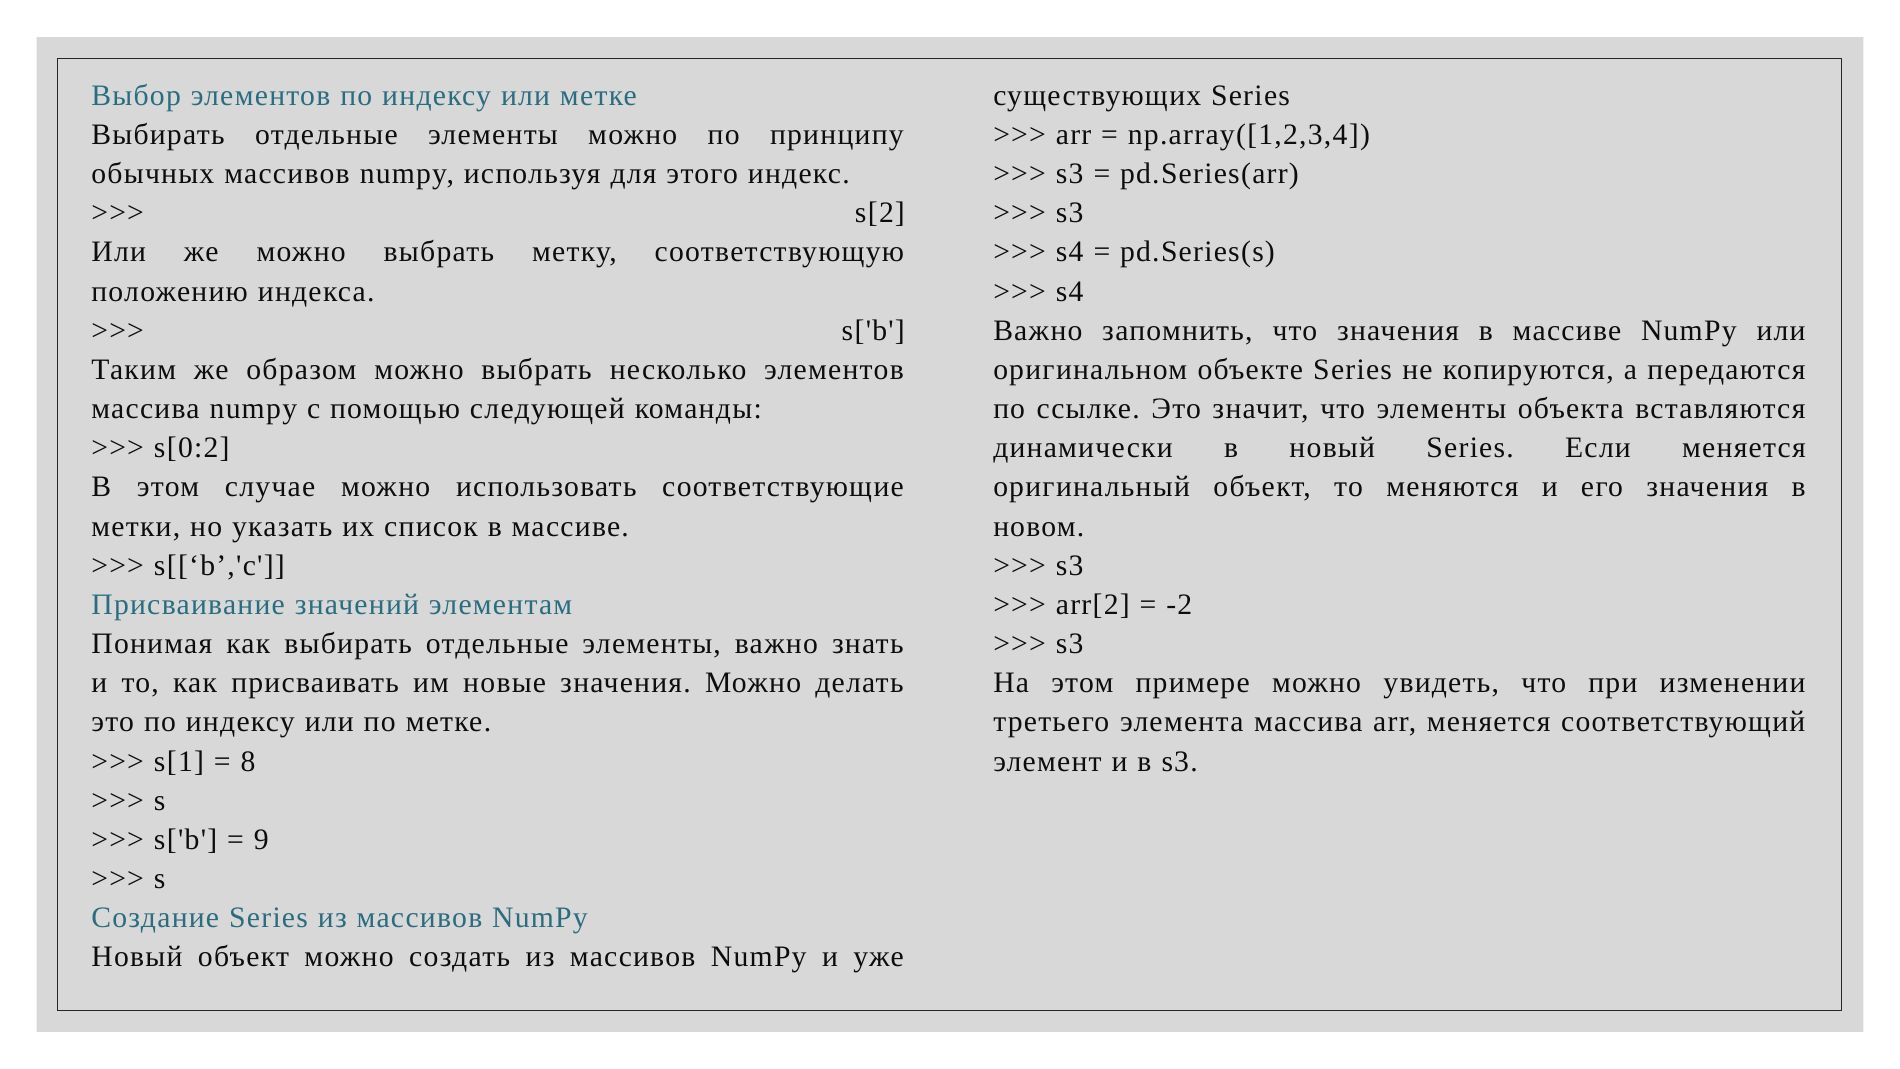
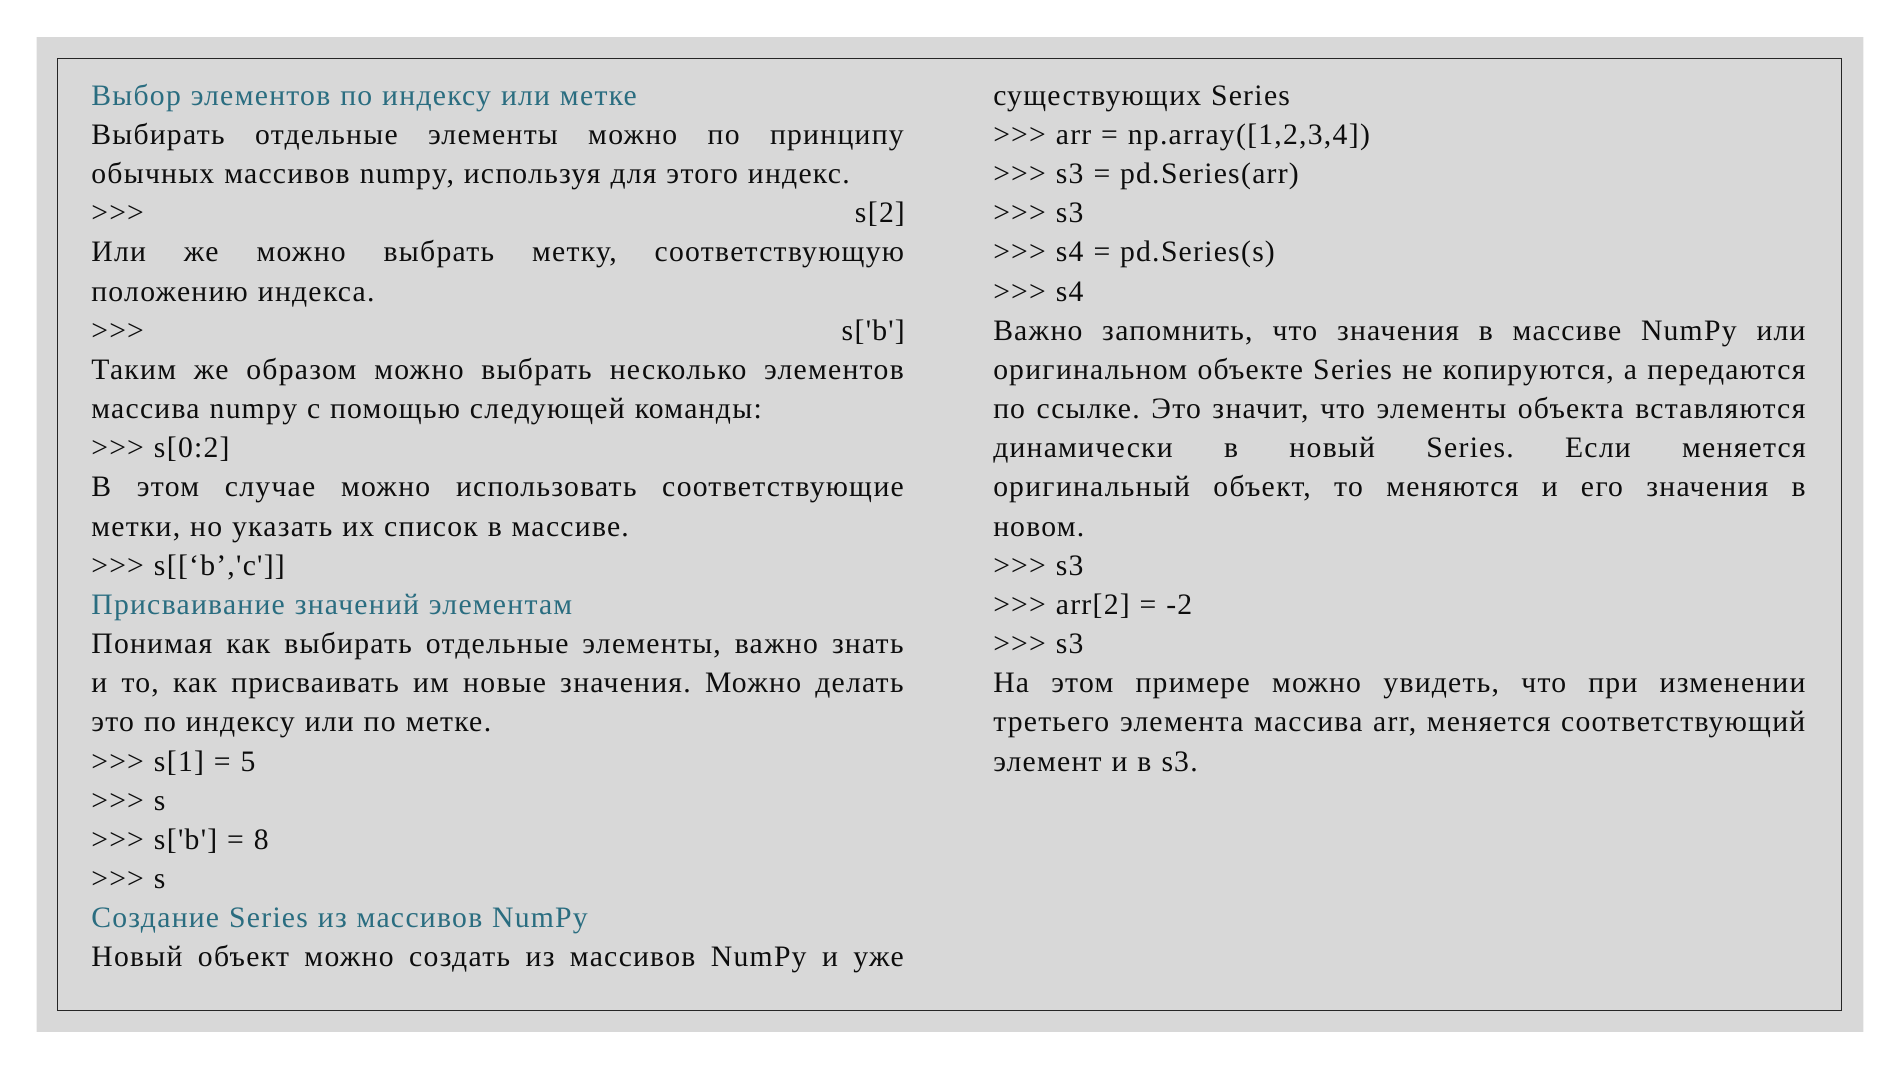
8: 8 -> 5 (248, 761)
9: 9 -> 8 (261, 839)
